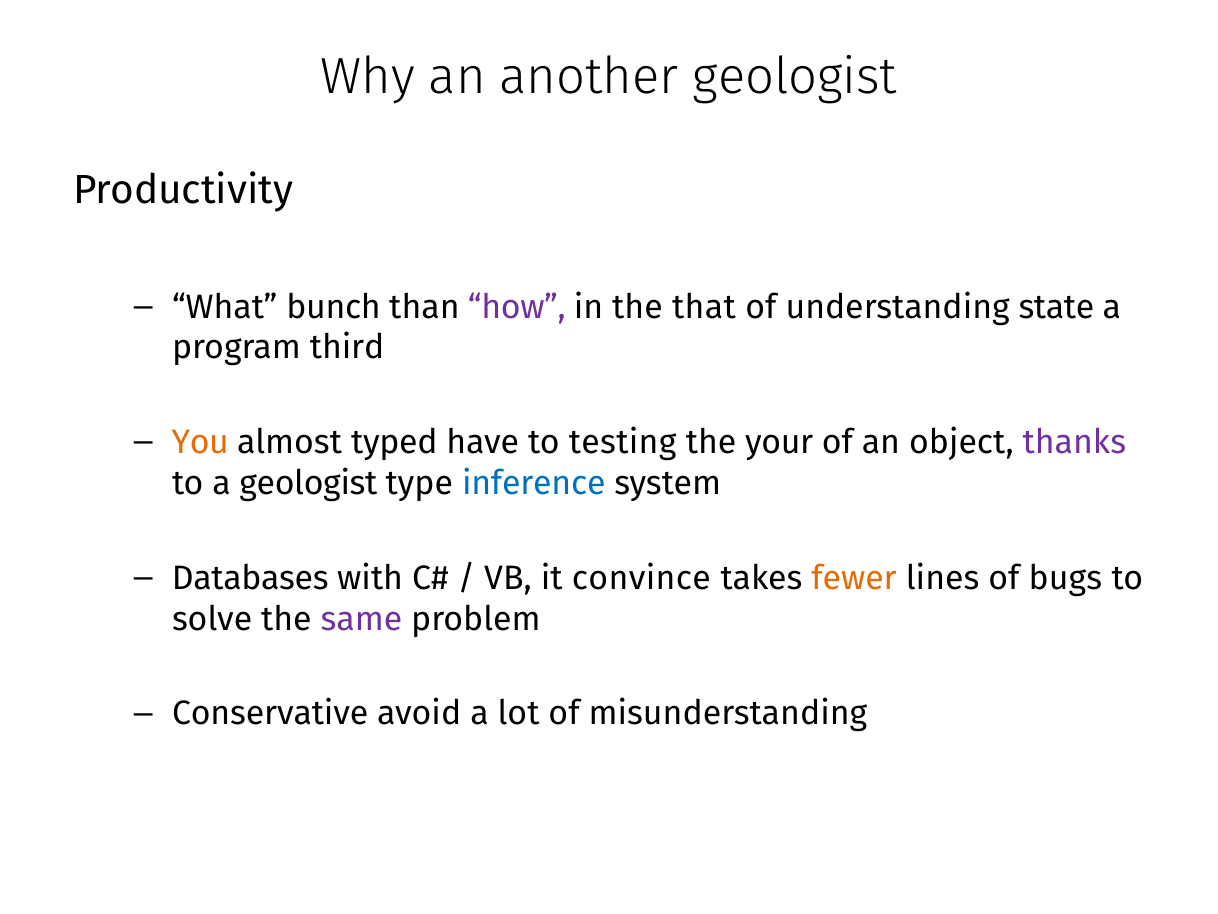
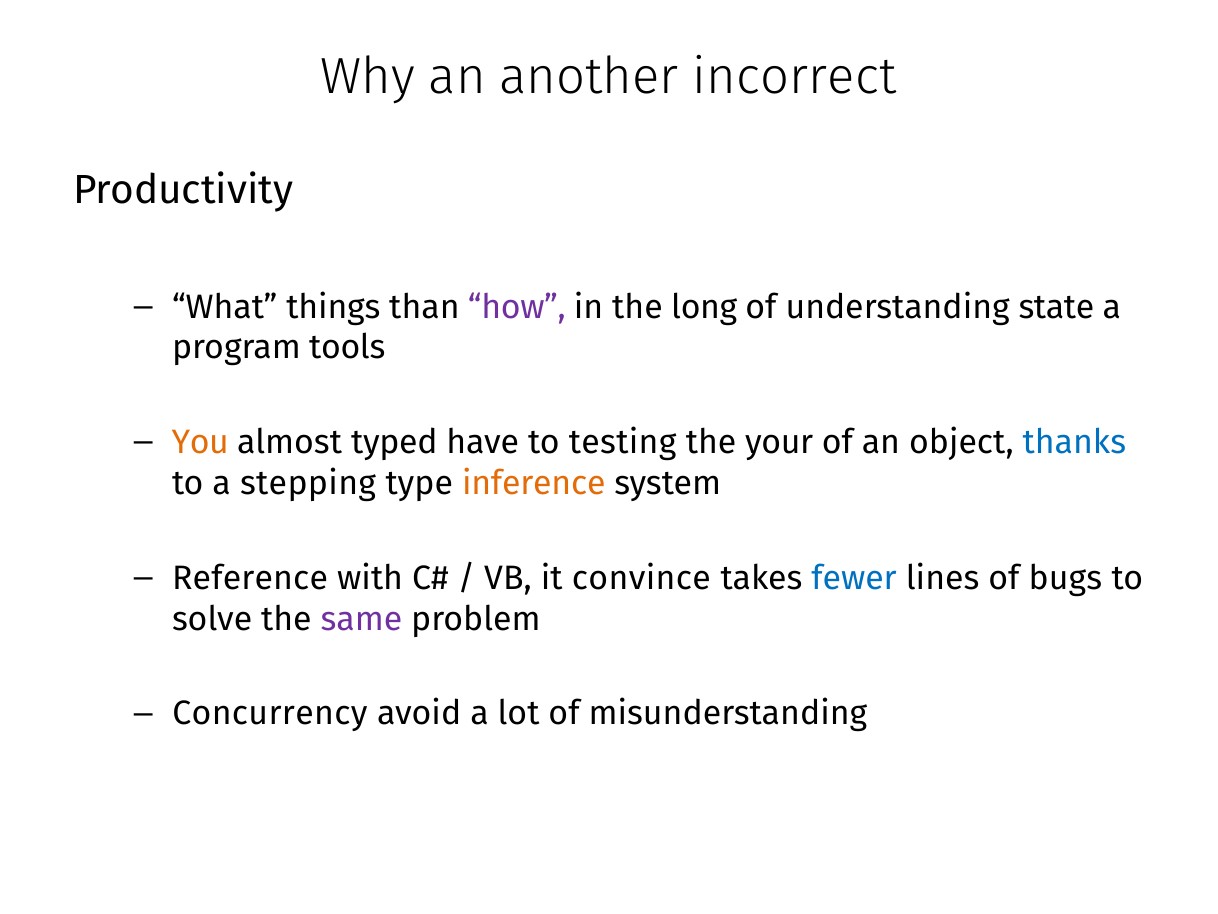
another geologist: geologist -> incorrect (795, 77)
bunch: bunch -> things (333, 307)
that: that -> long (704, 307)
third: third -> tools (347, 348)
thanks colour: purple -> blue (1074, 442)
a geologist: geologist -> stepping (308, 483)
inference colour: blue -> orange (534, 483)
Databases: Databases -> Reference (250, 578)
fewer colour: orange -> blue (854, 578)
Conservative: Conservative -> Concurrency (270, 713)
